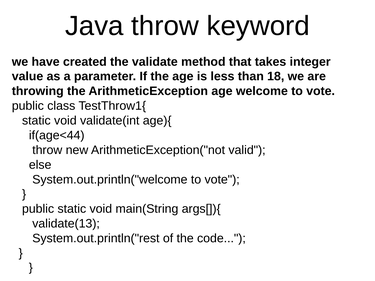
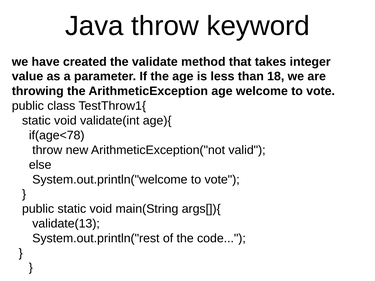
if(age<44: if(age<44 -> if(age<78 (57, 135)
